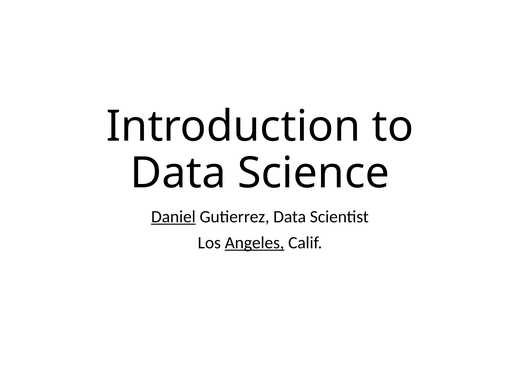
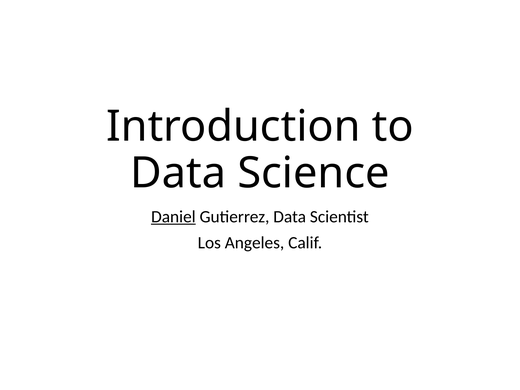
Angeles underline: present -> none (255, 243)
